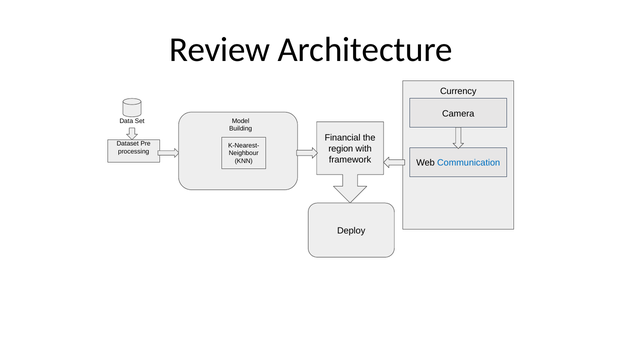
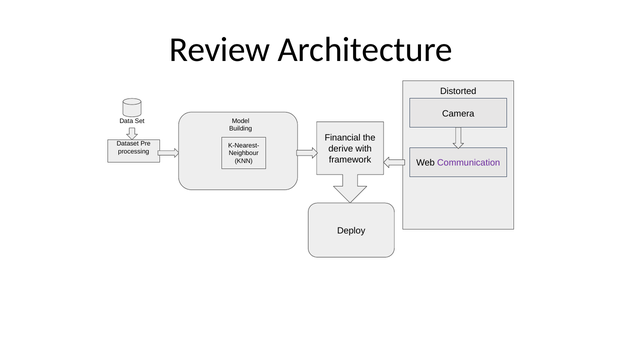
Currency: Currency -> Distorted (458, 91)
region: region -> derive (341, 149)
Communication colour: blue -> purple (469, 163)
